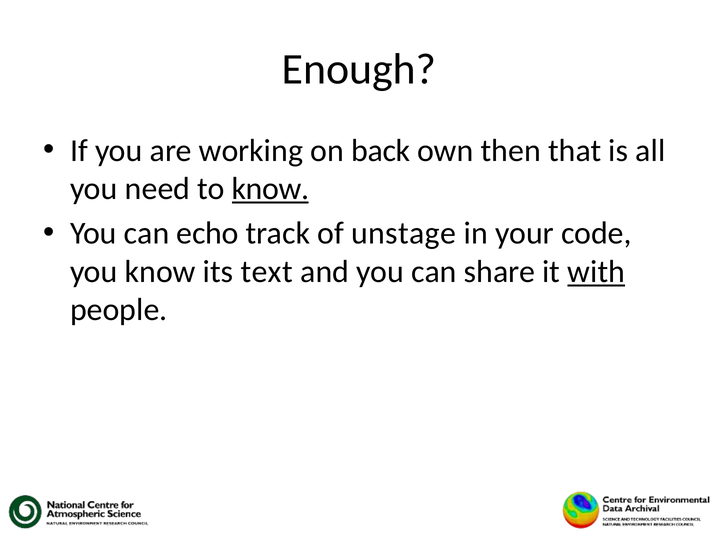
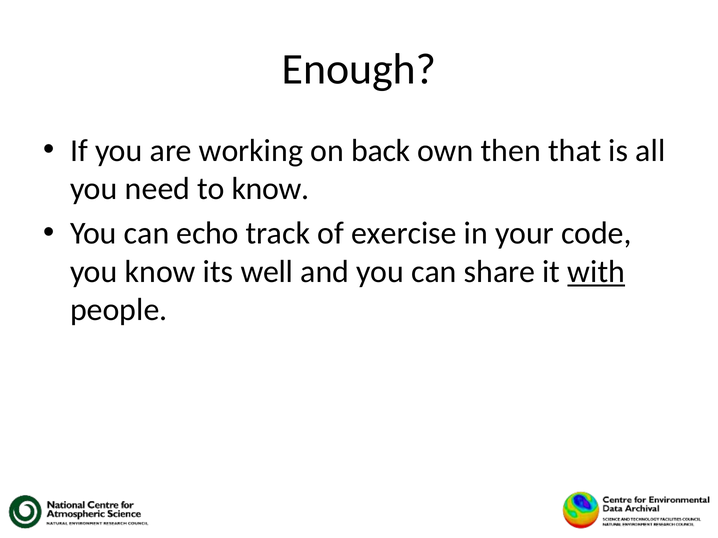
know underline: present -> none (270, 189)
unstage: unstage -> exercise (404, 234)
text: text -> well (267, 272)
